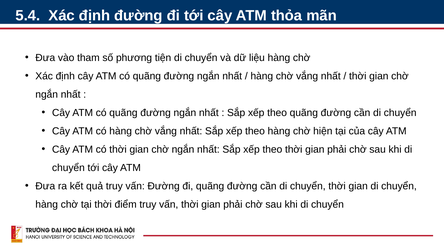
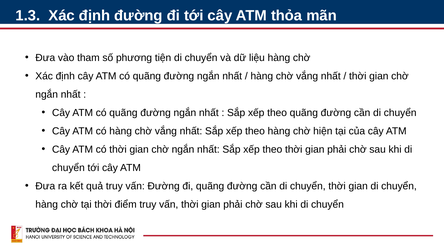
5.4: 5.4 -> 1.3 (28, 16)
